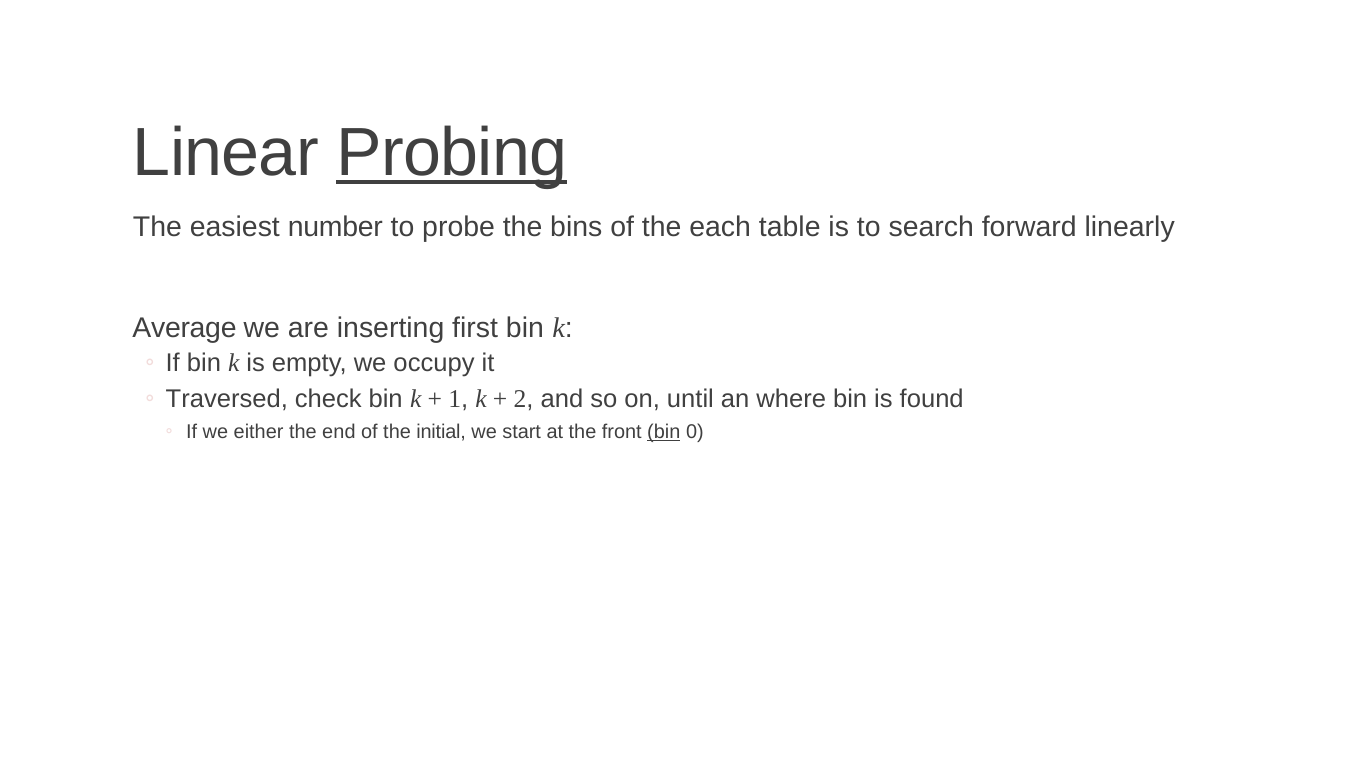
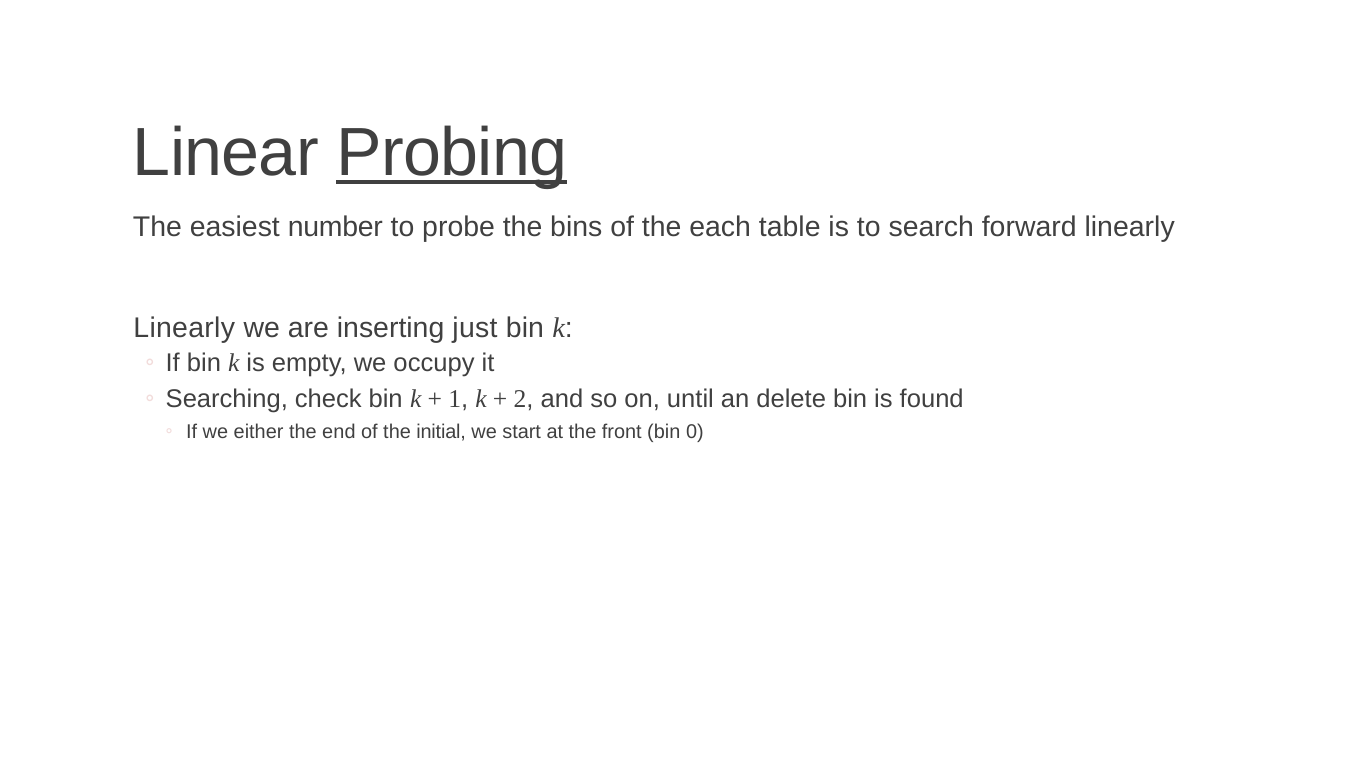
Average: Average -> Linearly (184, 328)
first: first -> just (475, 328)
Traversed: Traversed -> Searching (227, 399)
where: where -> delete (791, 399)
bin underline: present -> none (664, 432)
